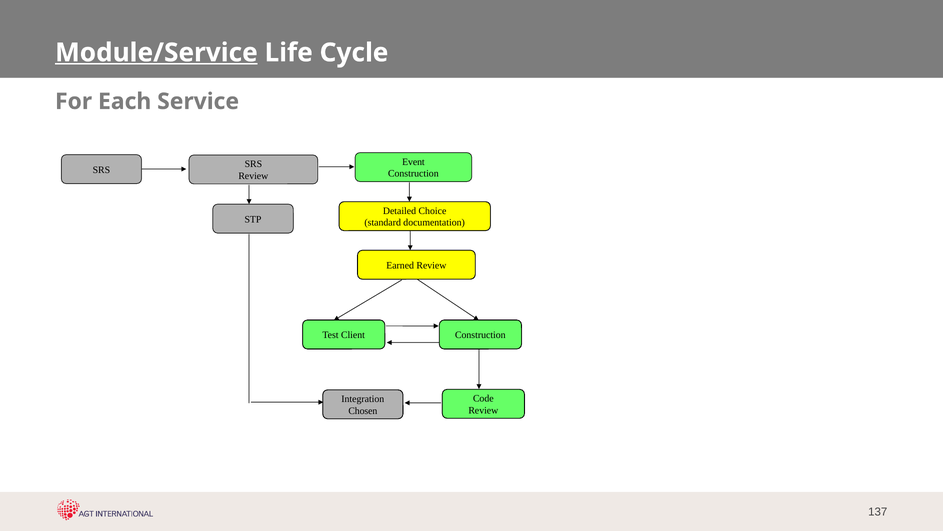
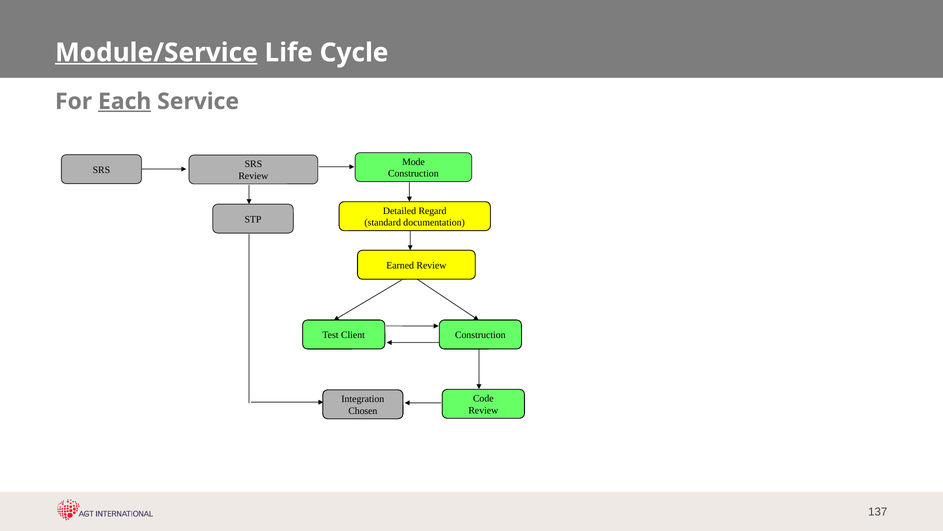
Each underline: none -> present (125, 101)
Event: Event -> Mode (413, 162)
Choice: Choice -> Regard (432, 211)
